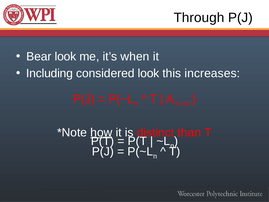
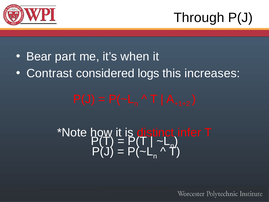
Bear look: look -> part (65, 56)
Including: Including -> Contrast (49, 73)
considered look: look -> logs (149, 73)
how underline: present -> none (101, 132)
than: than -> infer (189, 132)
